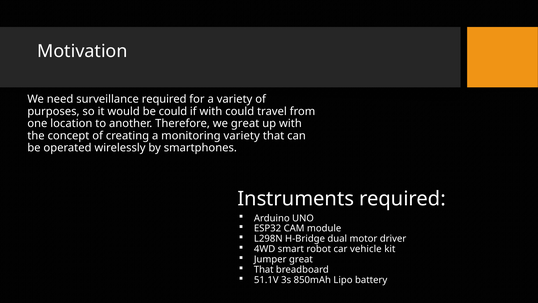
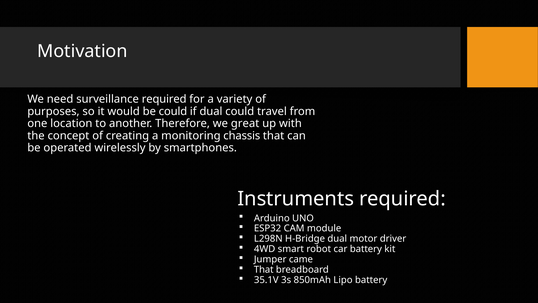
if with: with -> dual (211, 111)
monitoring variety: variety -> chassis (242, 136)
car vehicle: vehicle -> battery (366, 249)
Jumper great: great -> came (301, 259)
51.1V: 51.1V -> 35.1V (266, 280)
